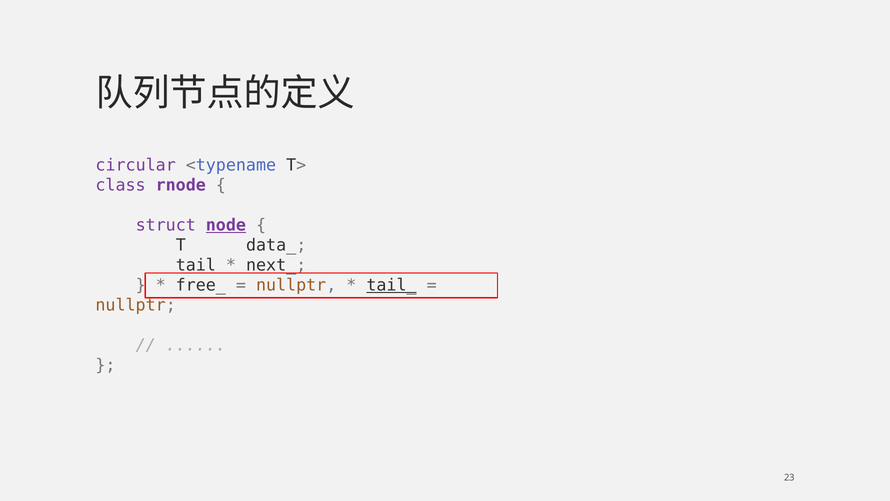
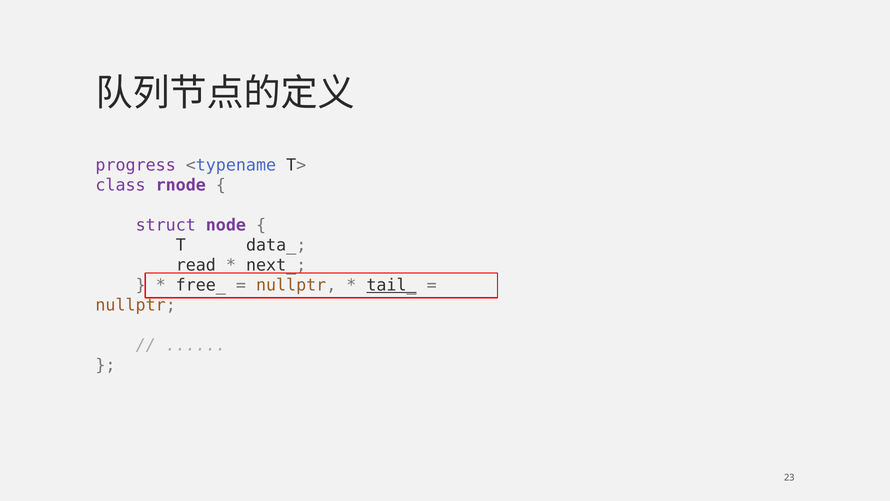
circular: circular -> progress (136, 165)
node underline: present -> none (226, 225)
tail: tail -> read (196, 265)
